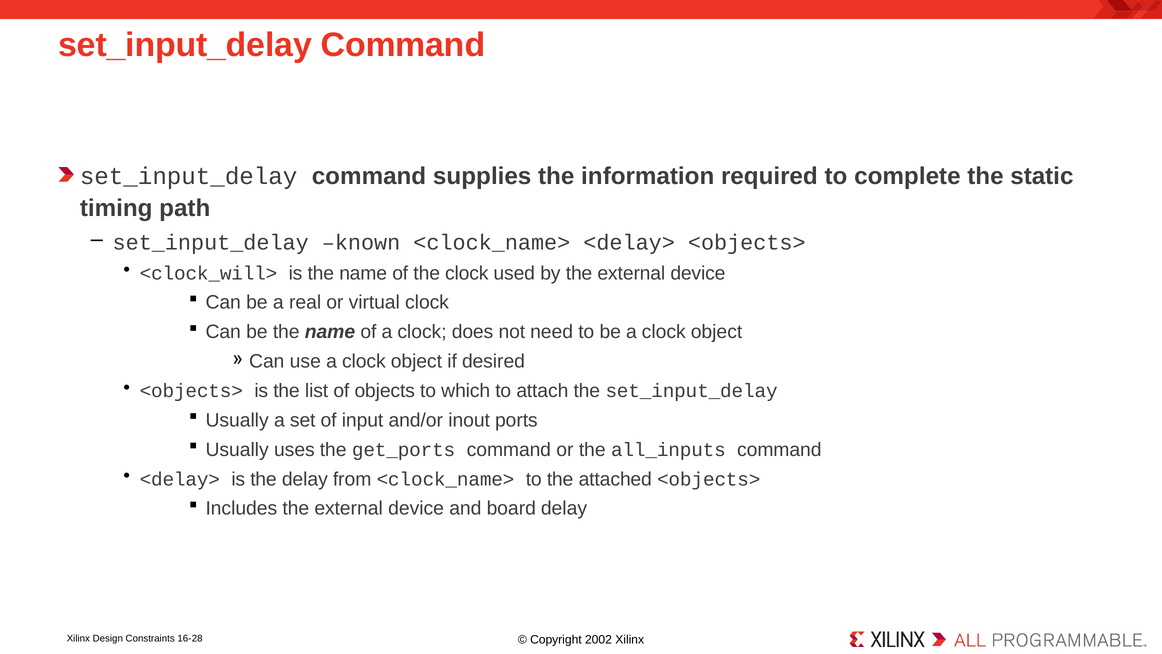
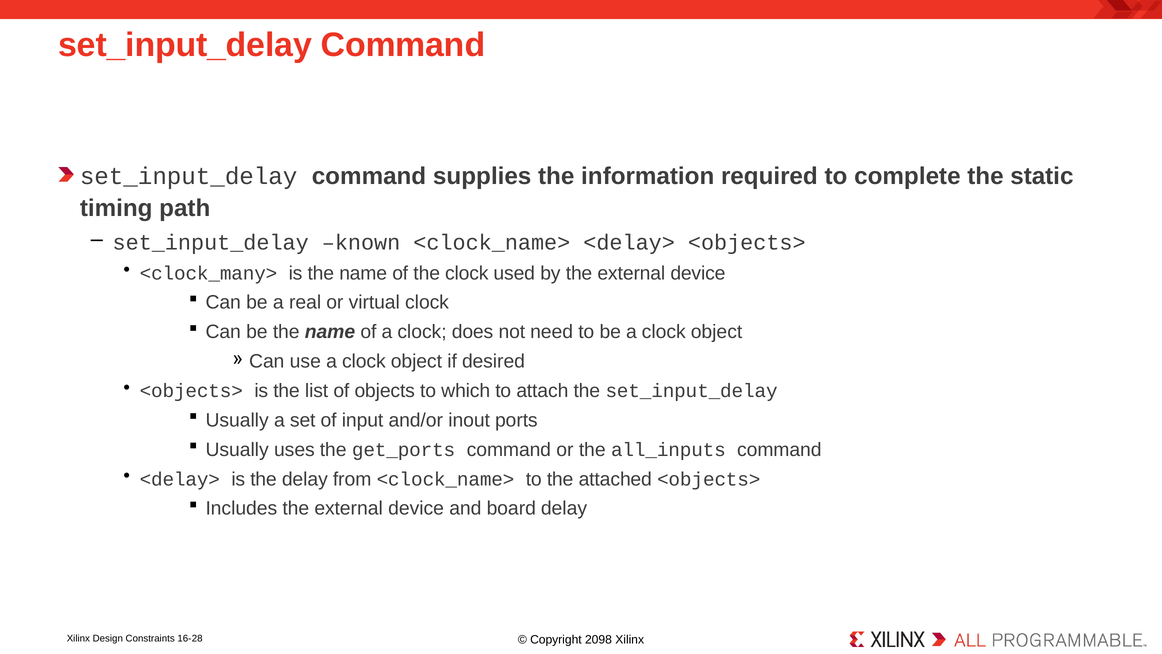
<clock_will>: <clock_will> -> <clock_many> (209, 273)
2002: 2002 -> 2098 (598, 640)
